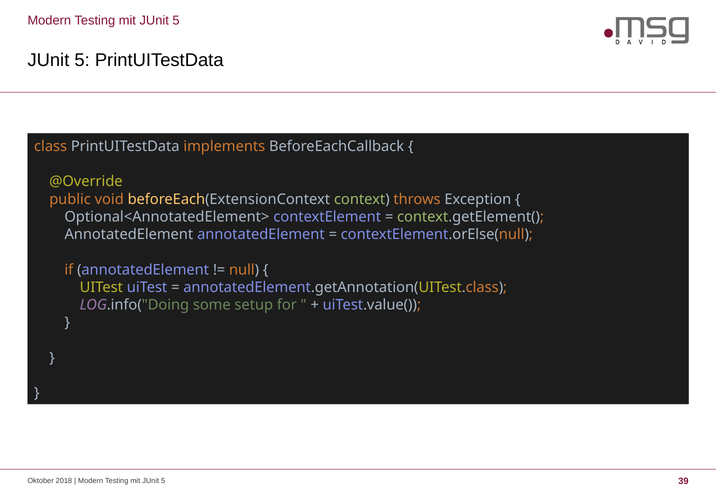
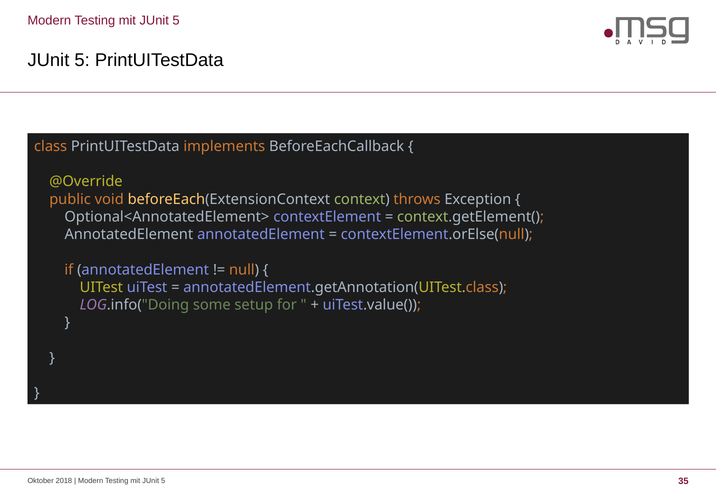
39: 39 -> 35 (683, 481)
